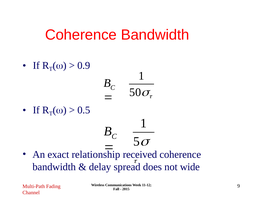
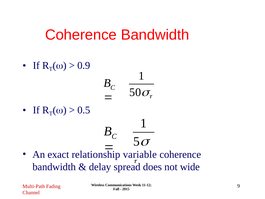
received: received -> variable (140, 154)
